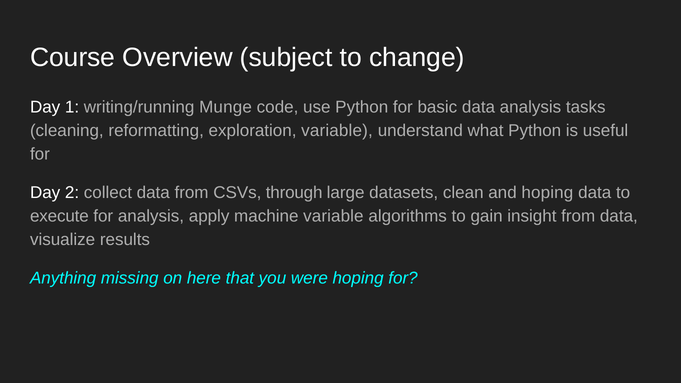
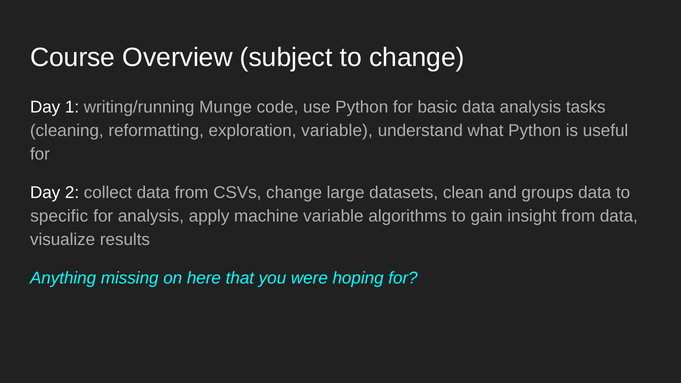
CSVs through: through -> change (294, 193)
and hoping: hoping -> groups (547, 193)
execute: execute -> specific (59, 216)
